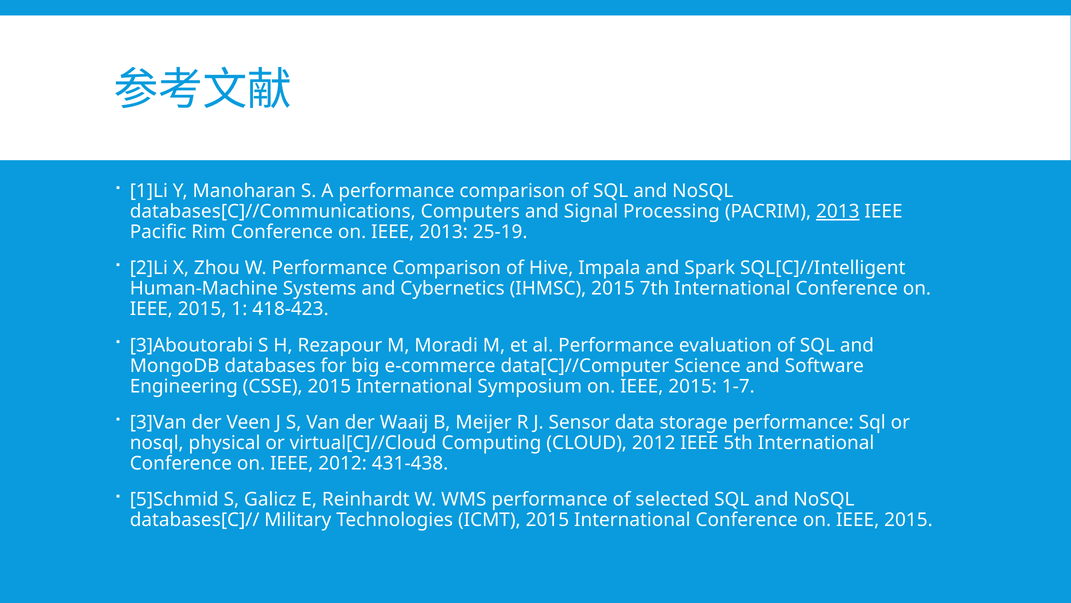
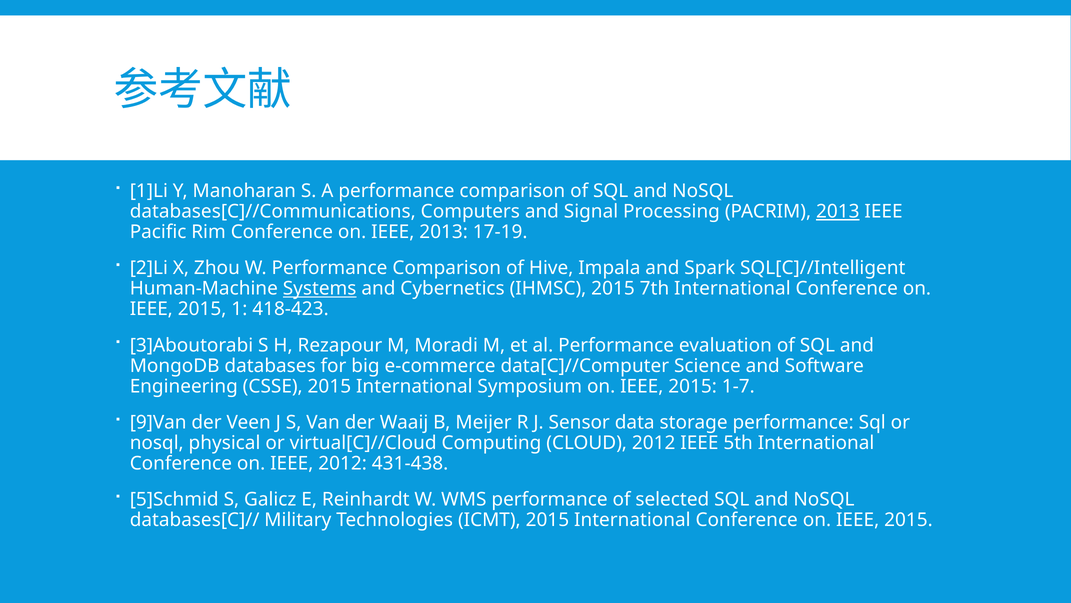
25-19: 25-19 -> 17-19 (500, 232)
Systems underline: none -> present (320, 288)
3]Van: 3]Van -> 9]Van (158, 422)
